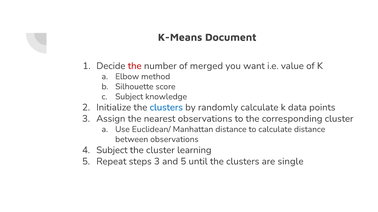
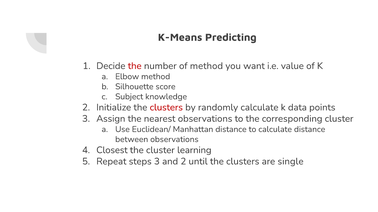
Document: Document -> Predicting (231, 37)
of merged: merged -> method (206, 66)
clusters colour: blue -> red (166, 108)
4 Subject: Subject -> Closest (112, 150)
and 5: 5 -> 2 (183, 162)
